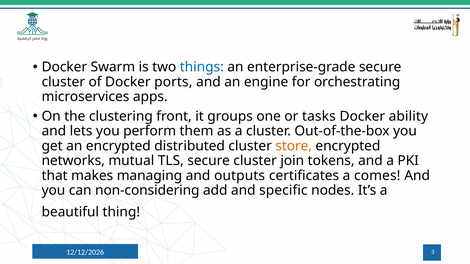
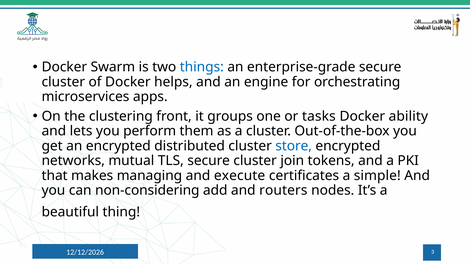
ports: ports -> helps (173, 82)
store colour: orange -> blue (294, 146)
outputs: outputs -> execute (240, 176)
comes: comes -> simple (377, 176)
specific: specific -> routers (283, 191)
